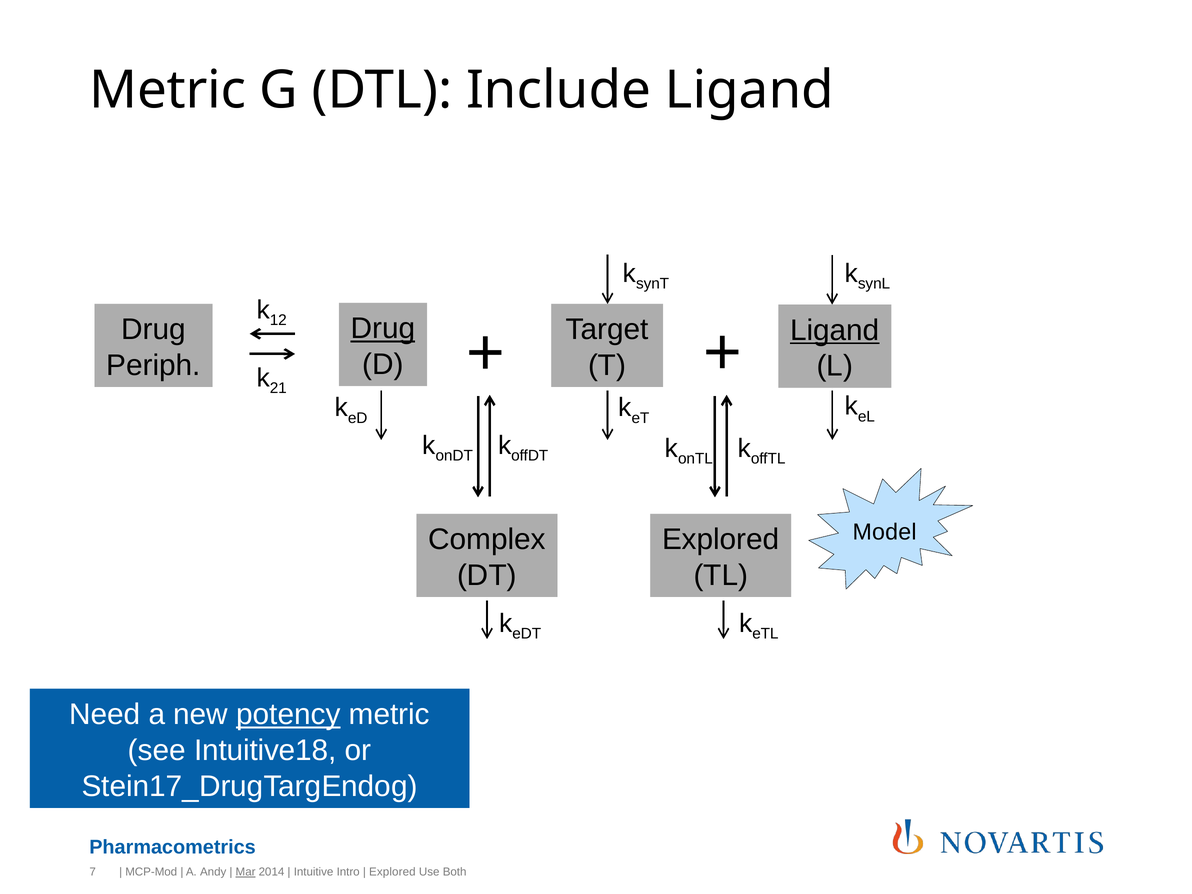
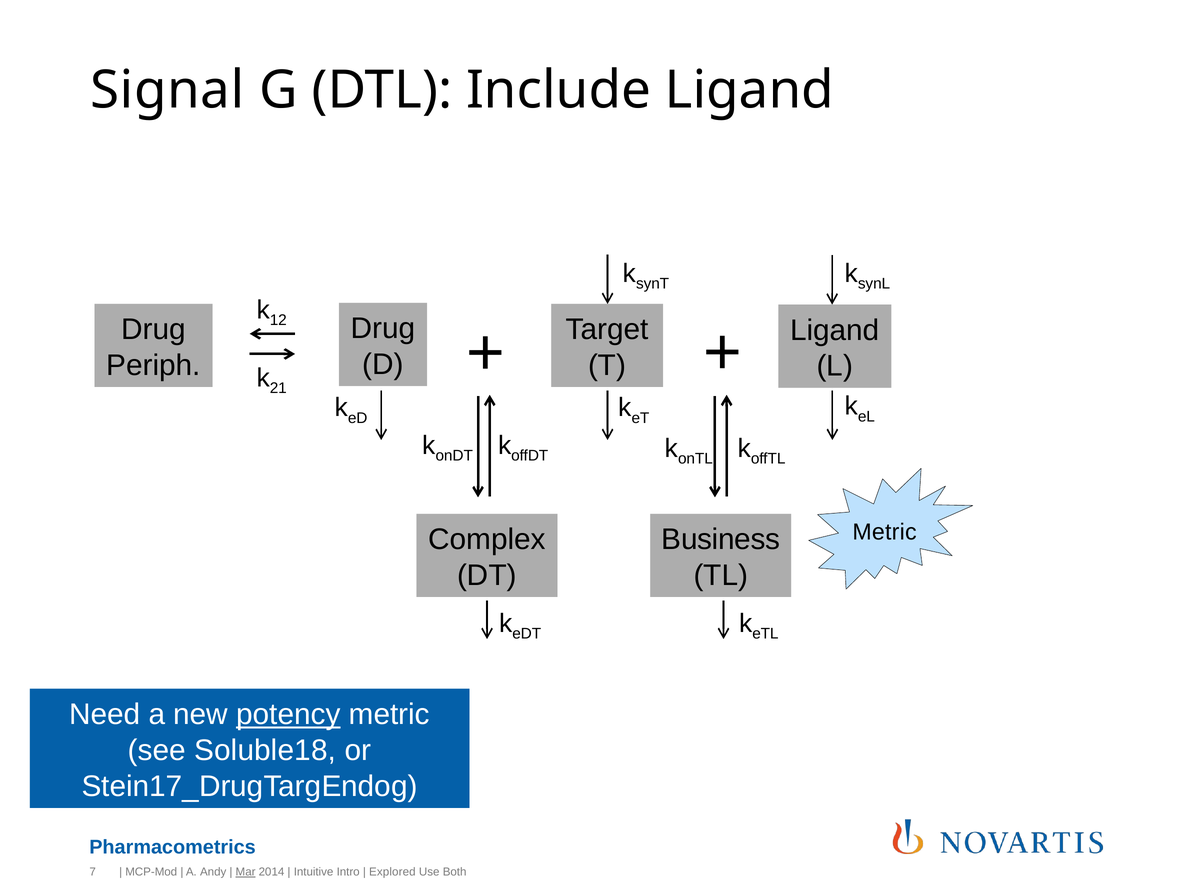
Metric: Metric -> Signal (167, 90)
Drug underline: present -> none (383, 329)
Ligand underline: present -> none (835, 330)
Model: Model -> Metric (885, 532)
Explored: Explored -> Business (721, 540)
Intuitive18: Intuitive18 -> Soluble18 (265, 750)
